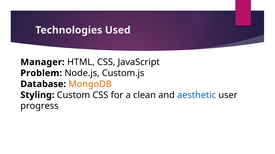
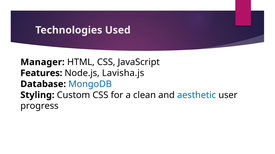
Problem: Problem -> Features (41, 73)
Custom.js: Custom.js -> Lavisha.js (123, 73)
MongoDB colour: orange -> blue (90, 84)
